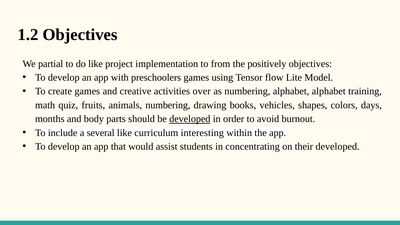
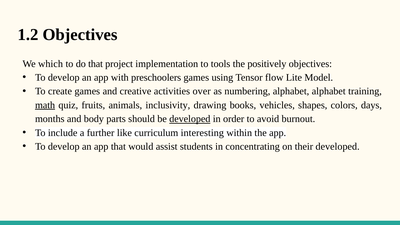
partial: partial -> which (51, 64)
do like: like -> that (96, 64)
from: from -> tools (221, 64)
math underline: none -> present (45, 105)
animals numbering: numbering -> inclusivity (168, 105)
several: several -> further (101, 133)
